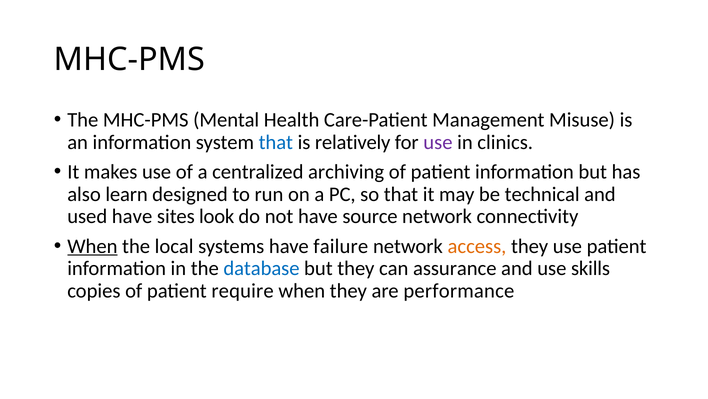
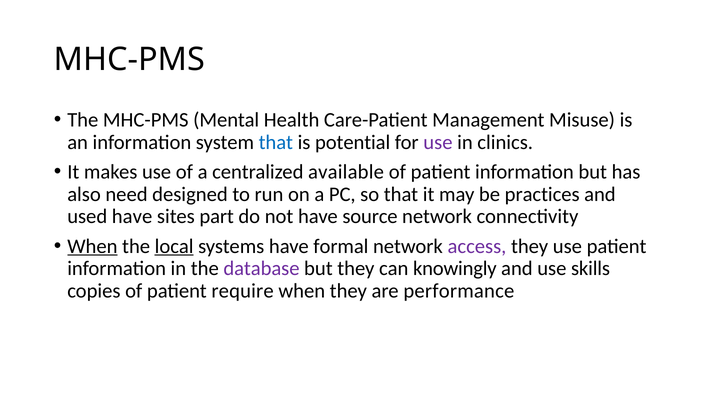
relatively: relatively -> potential (353, 142)
archiving: archiving -> available (346, 172)
learn: learn -> need (127, 194)
technical: technical -> practices (542, 194)
look: look -> part (217, 216)
local underline: none -> present (174, 246)
failure: failure -> formal (341, 246)
access colour: orange -> purple (477, 246)
database colour: blue -> purple (261, 268)
assurance: assurance -> knowingly (455, 268)
